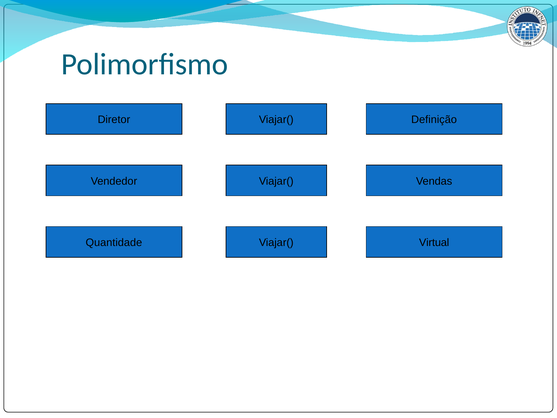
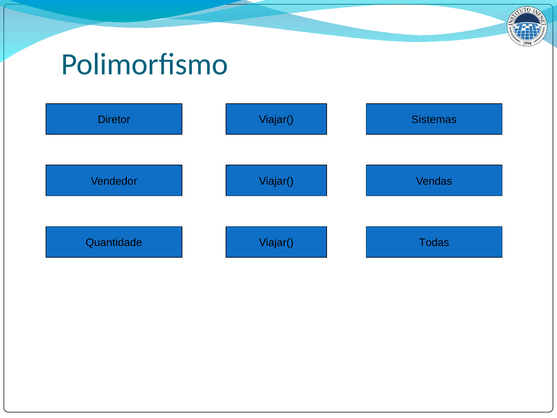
Definição: Definição -> Sistemas (434, 120)
Virtual: Virtual -> Todas (434, 242)
